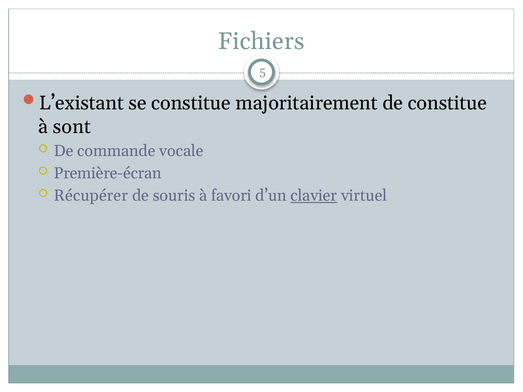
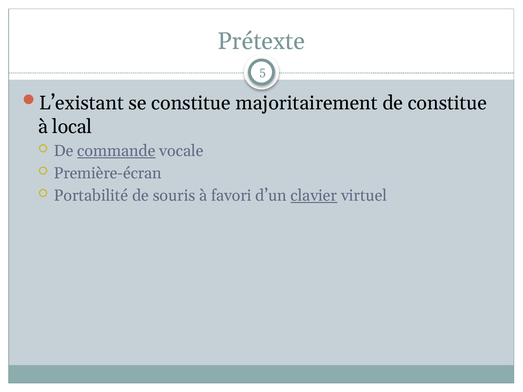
Fichiers: Fichiers -> Prétexte (261, 41)
sont: sont -> local (72, 127)
commande underline: none -> present (116, 151)
Récupérer: Récupérer -> Portabilité (91, 196)
